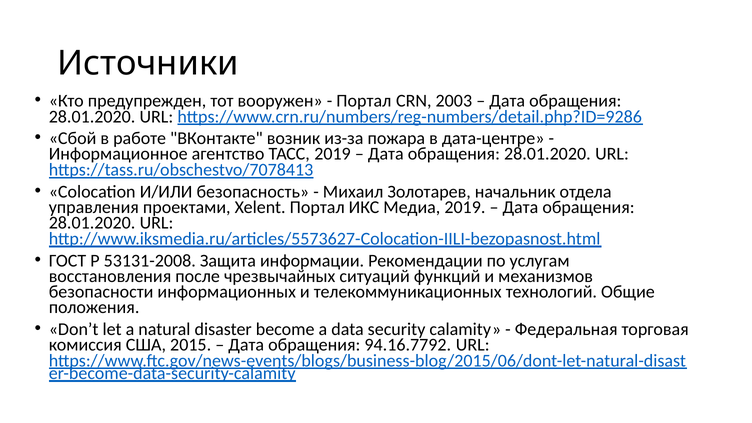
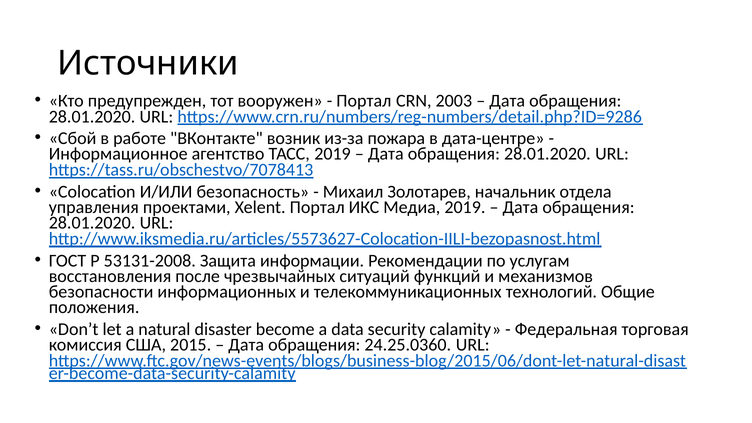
94.16.7792: 94.16.7792 -> 24.25.0360 (408, 345)
